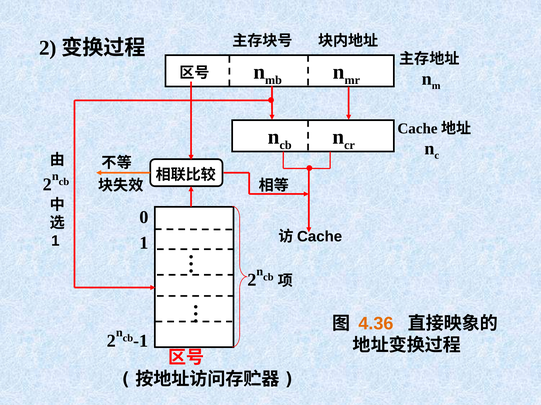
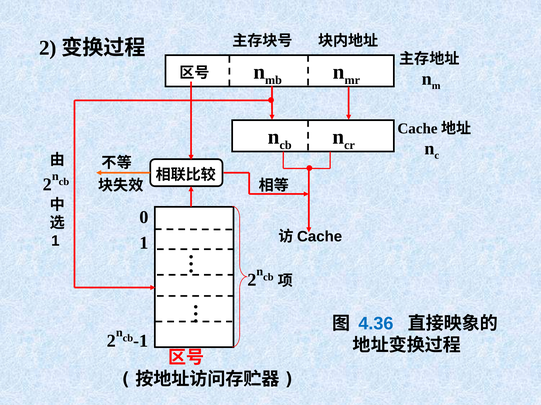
4.36 colour: orange -> blue (376, 324)
